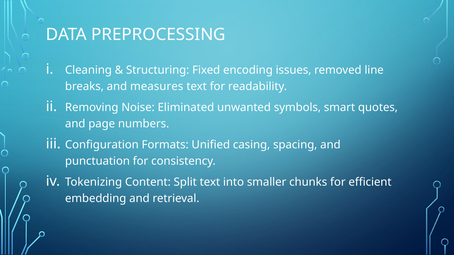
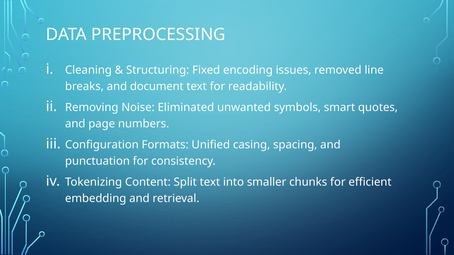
measures: measures -> document (157, 86)
